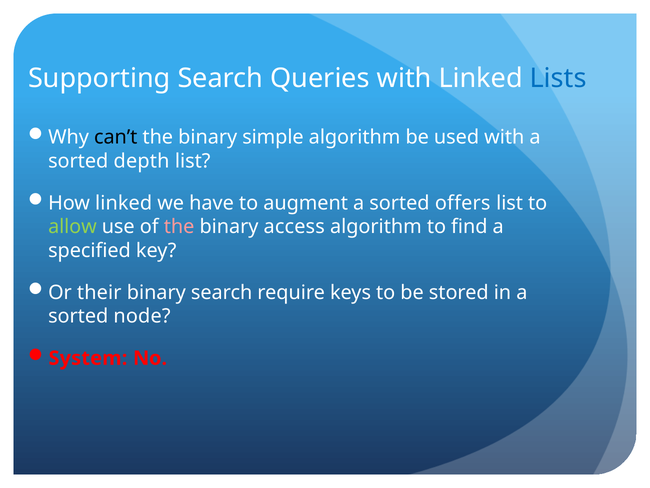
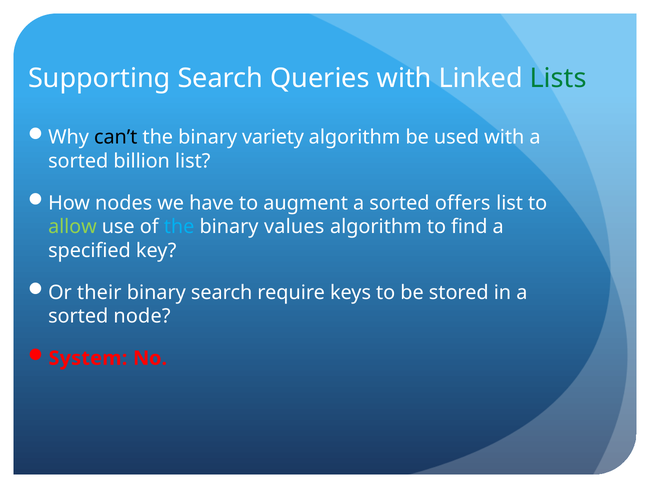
Lists colour: blue -> green (558, 78)
simple: simple -> variety (273, 137)
depth: depth -> billion (142, 161)
How linked: linked -> nodes (124, 203)
the colour: pink -> light blue (179, 227)
access: access -> values (294, 227)
